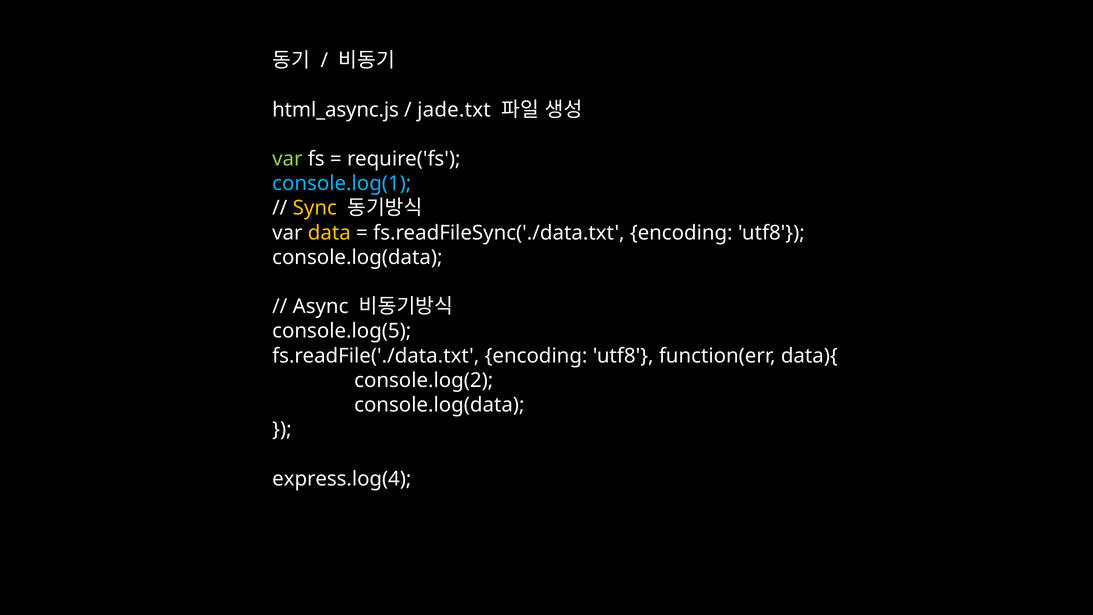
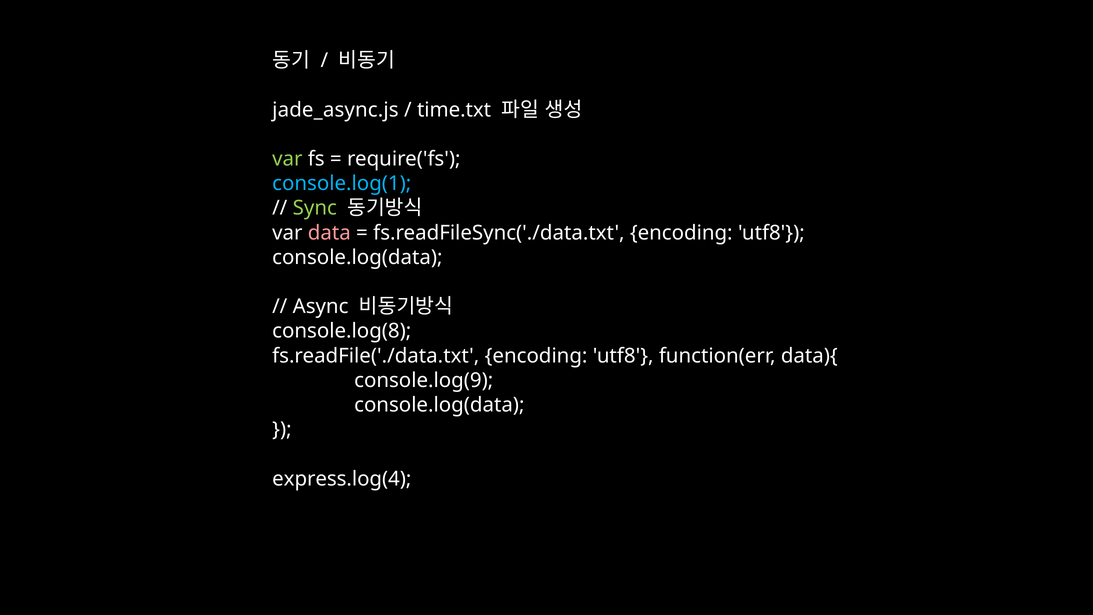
html_async.js: html_async.js -> jade_async.js (335, 110)
jade.txt: jade.txt -> time.txt (454, 110)
Sync colour: yellow -> light green (315, 208)
data colour: yellow -> pink (329, 233)
console.log(5: console.log(5 -> console.log(8 (342, 331)
console.log(2: console.log(2 -> console.log(9 (424, 380)
